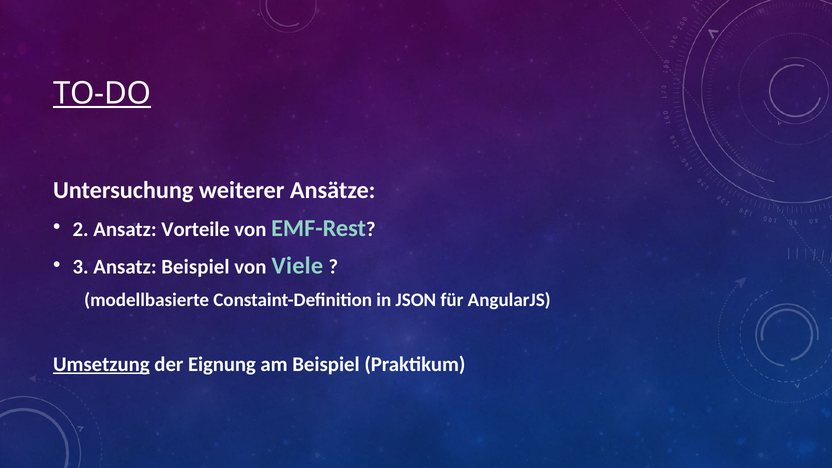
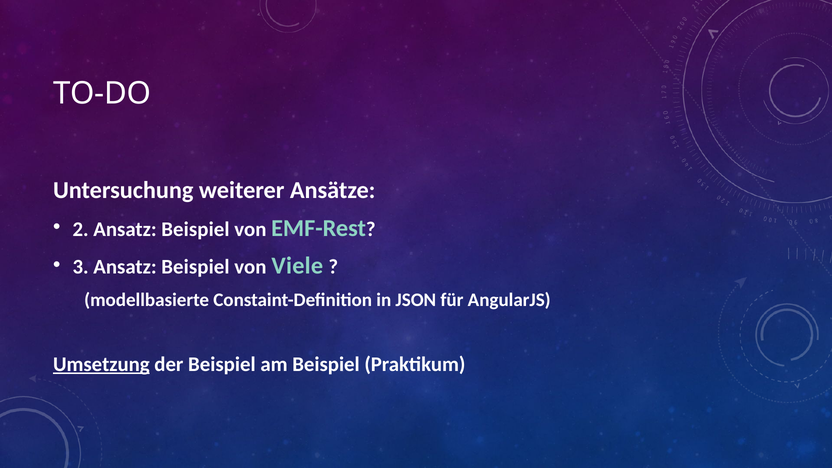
TO-DO underline: present -> none (102, 93)
2 Ansatz Vorteile: Vorteile -> Beispiel (195, 229)
der Eignung: Eignung -> Beispiel (222, 364)
